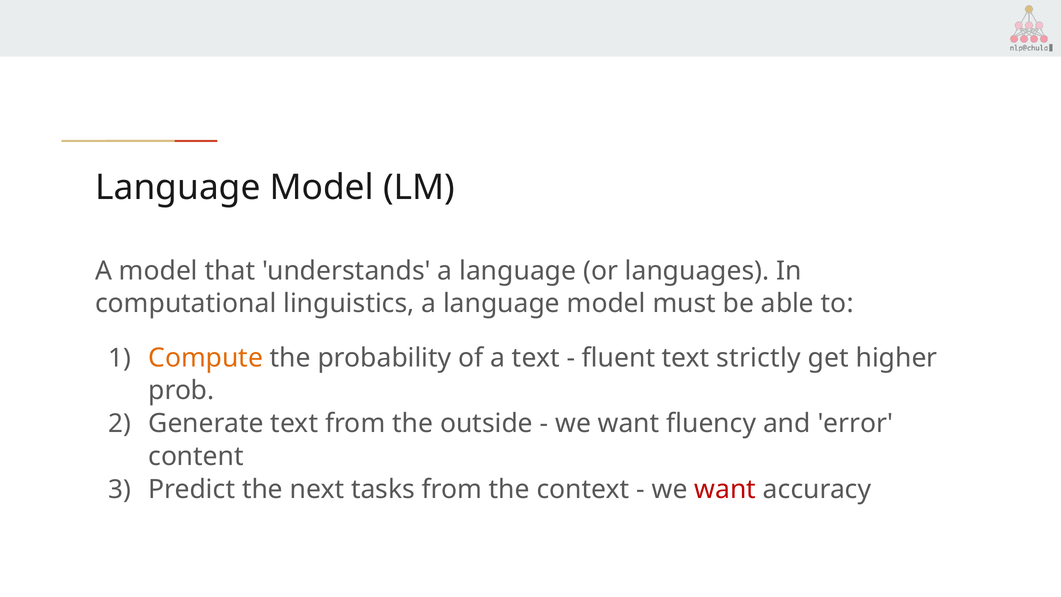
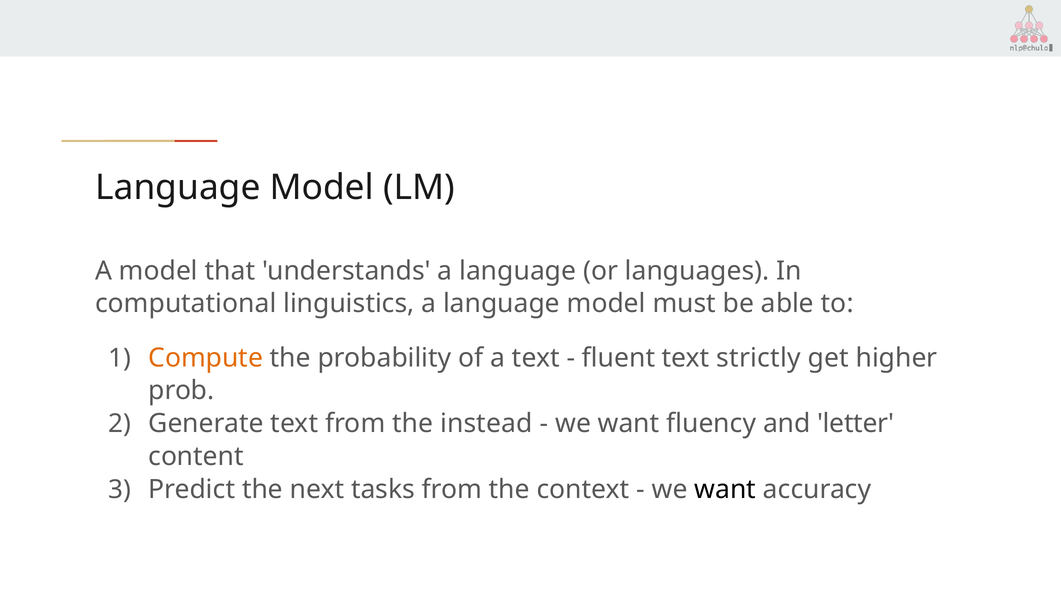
outside: outside -> instead (486, 424)
error: error -> letter (856, 424)
want colour: red -> black (725, 489)
